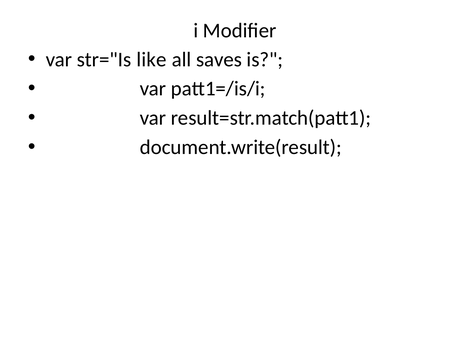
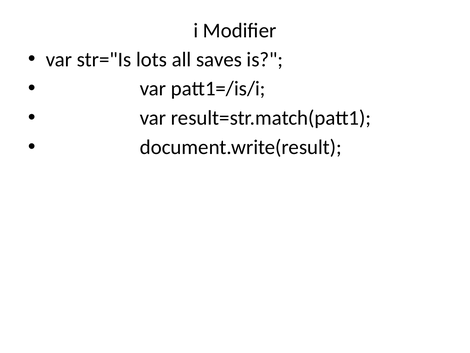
like: like -> lots (152, 59)
